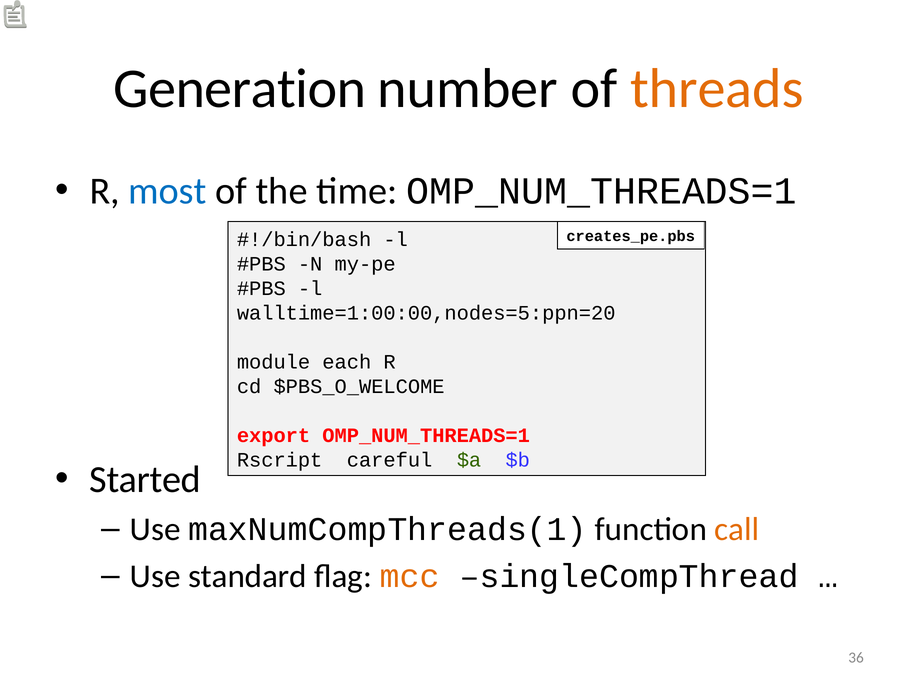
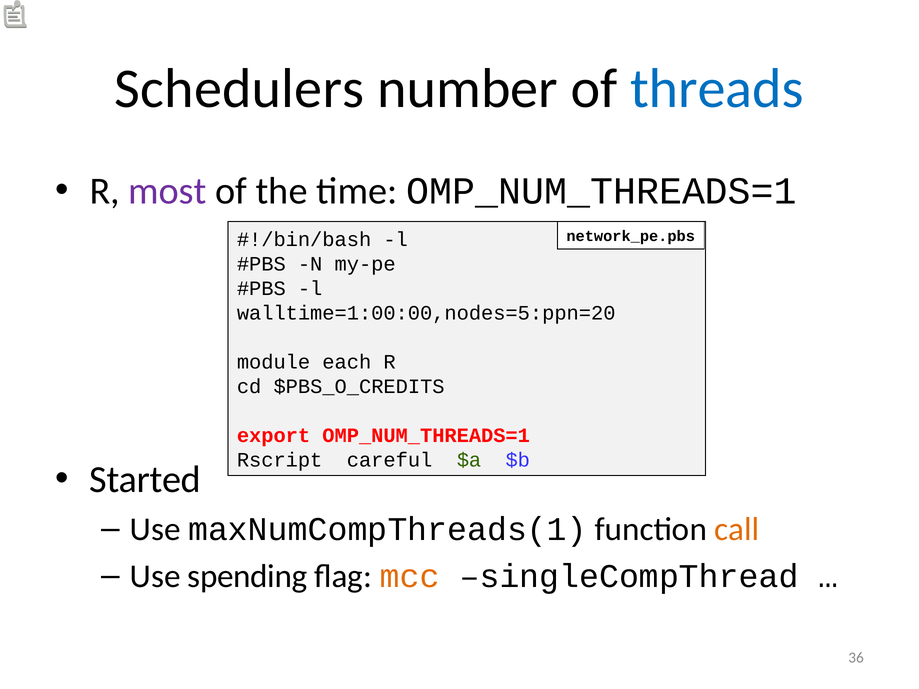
Generation: Generation -> Schedulers (239, 89)
threads colour: orange -> blue (717, 89)
most colour: blue -> purple (168, 191)
creates_pe.pbs: creates_pe.pbs -> network_pe.pbs (631, 236)
$PBS_O_WELCOME: $PBS_O_WELCOME -> $PBS_O_CREDITS (359, 387)
standard: standard -> spending (247, 577)
